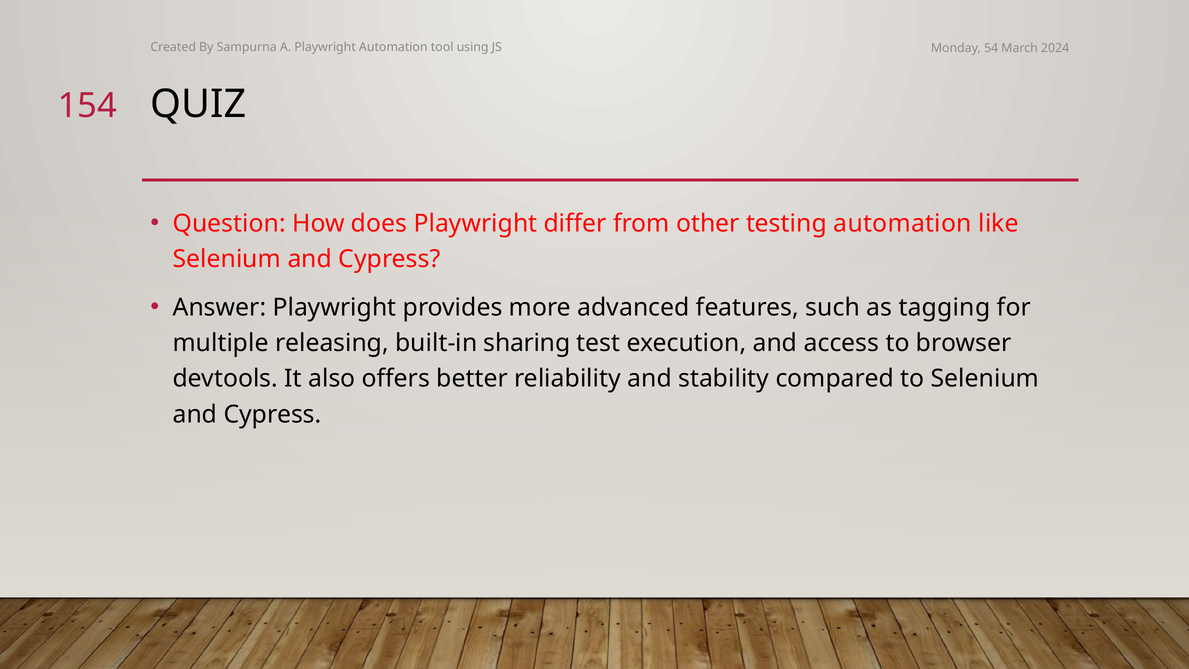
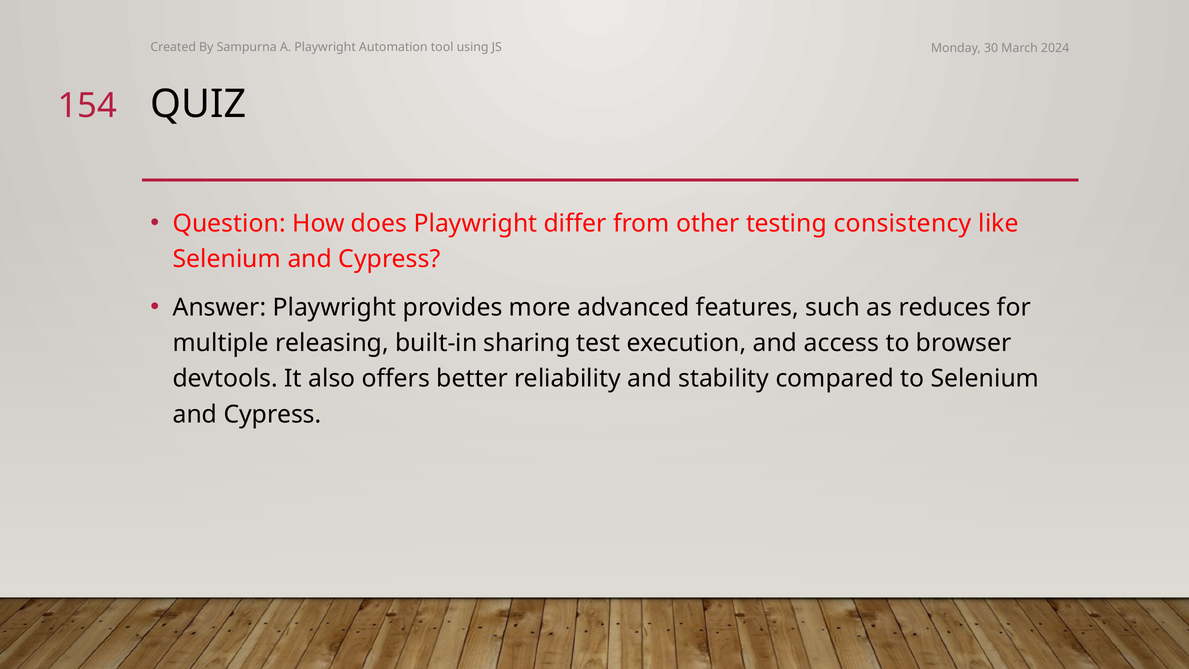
54: 54 -> 30 (991, 48)
testing automation: automation -> consistency (903, 224)
tagging: tagging -> reduces (945, 307)
